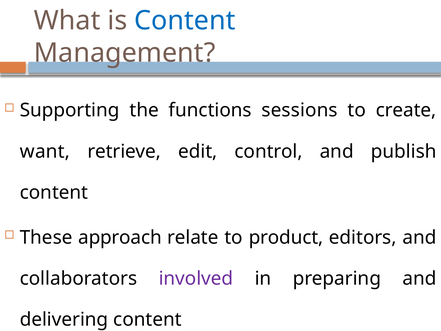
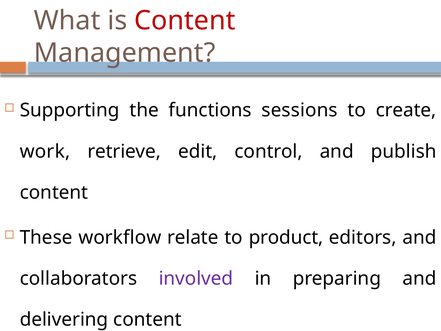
Content colour: blue -> red (185, 21)
want: want -> work (45, 151)
approach: approach -> workflow (120, 237)
